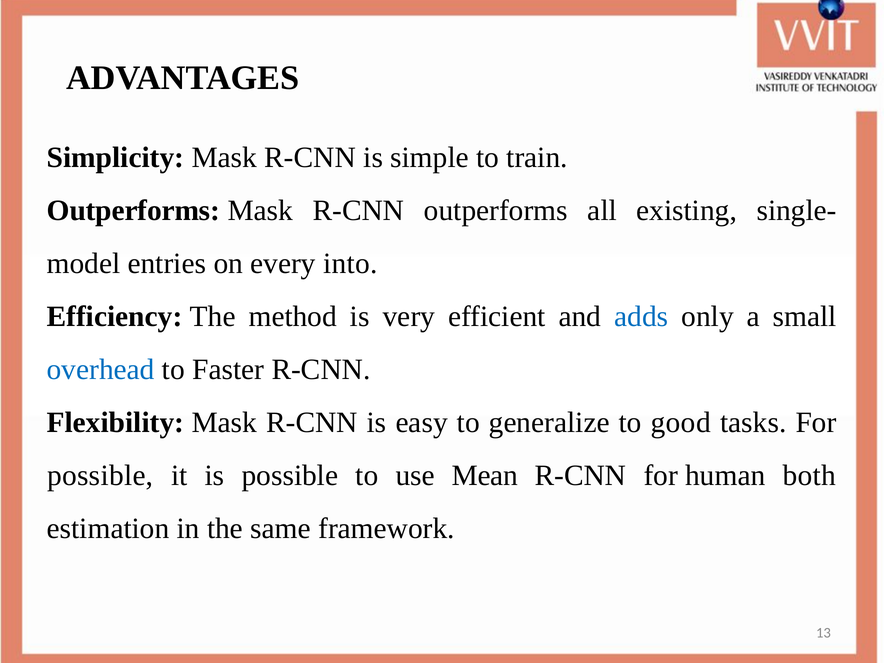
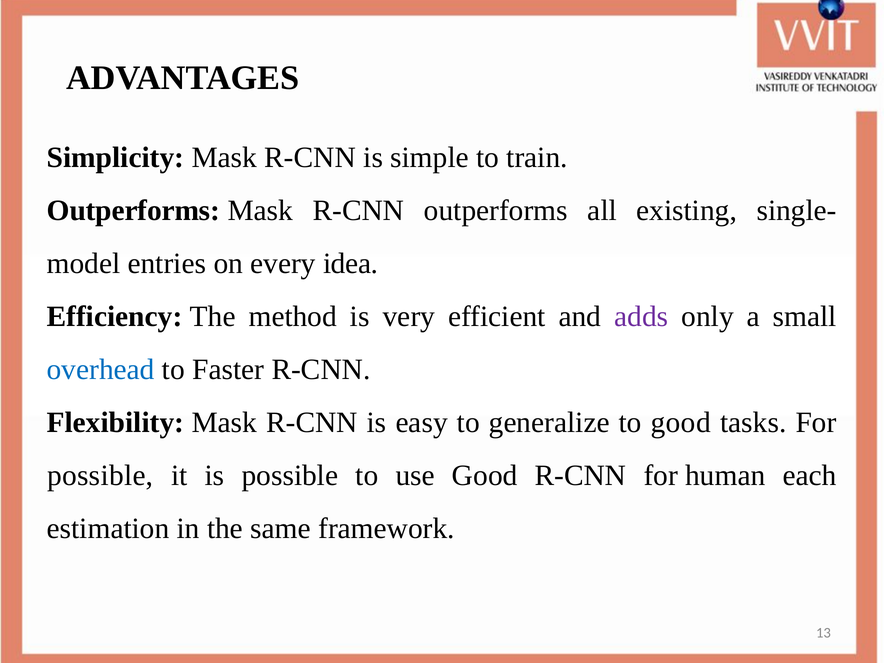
into: into -> idea (351, 264)
adds colour: blue -> purple (641, 317)
use Mean: Mean -> Good (485, 476)
both: both -> each (810, 476)
